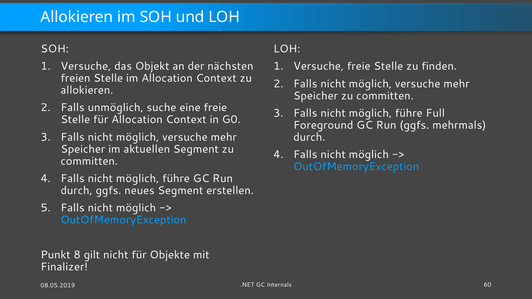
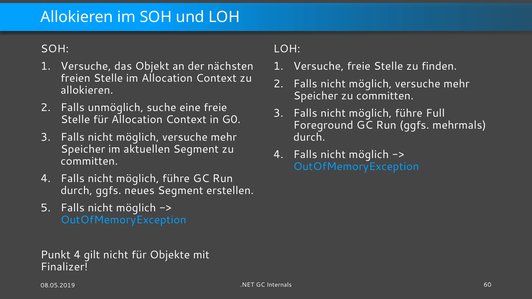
Punkt 8: 8 -> 4 (77, 255)
